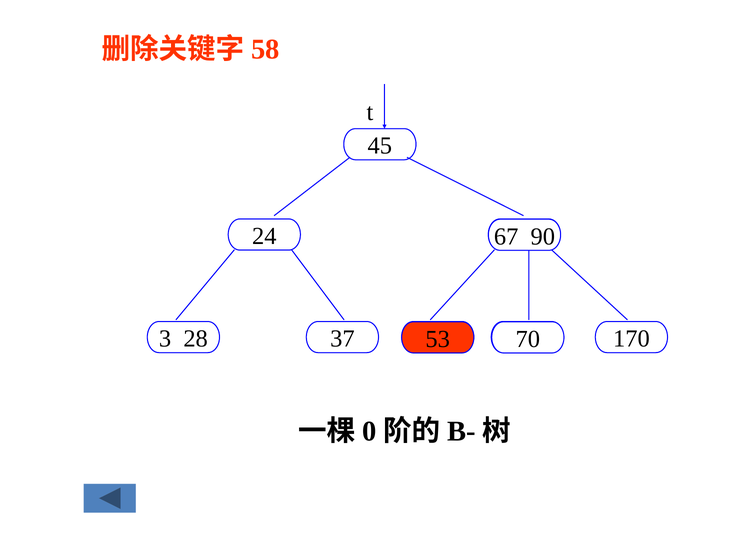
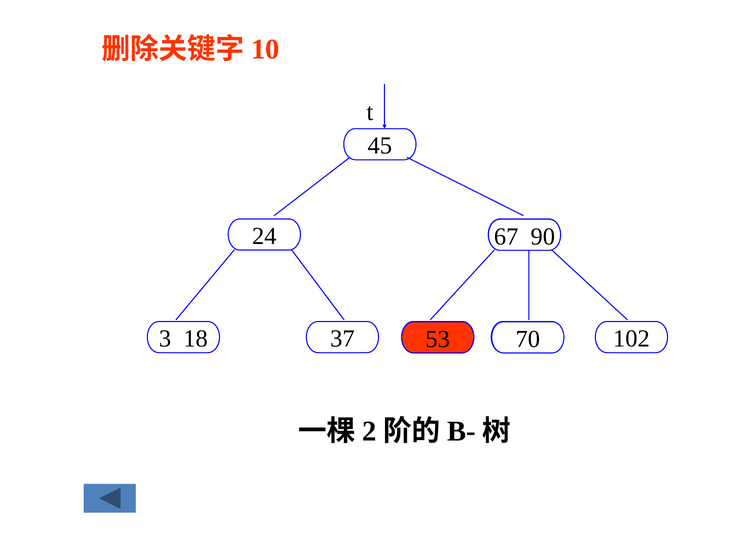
58: 58 -> 10 (265, 49)
28: 28 -> 18 (196, 338)
170: 170 -> 102 (631, 338)
0: 0 -> 2 (369, 431)
